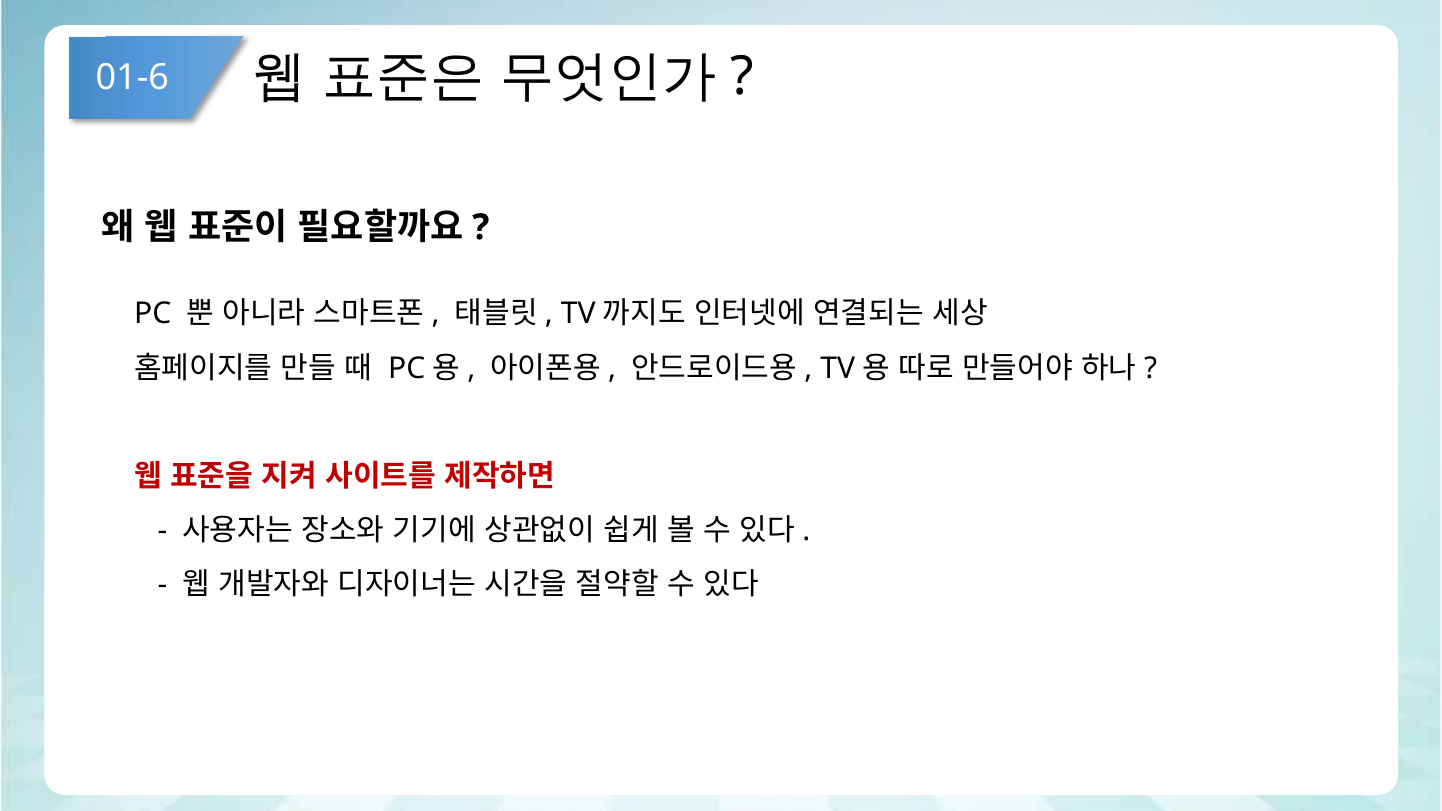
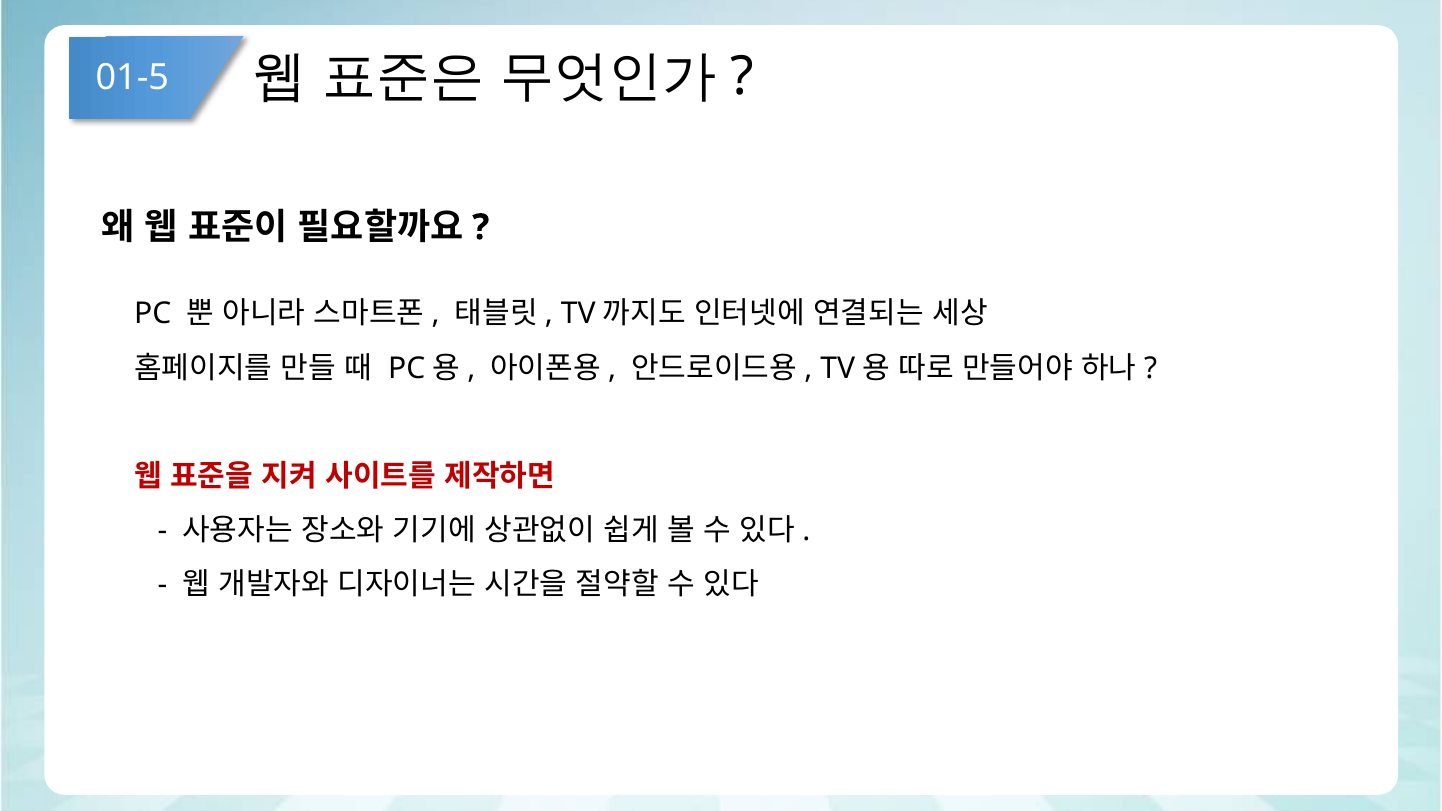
01-6: 01-6 -> 01-5 (132, 78)
